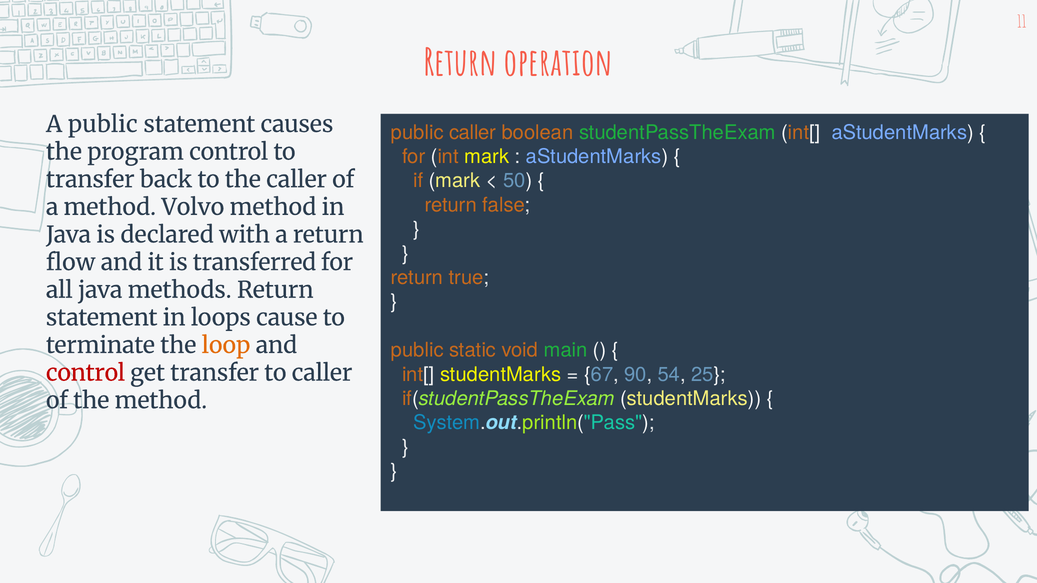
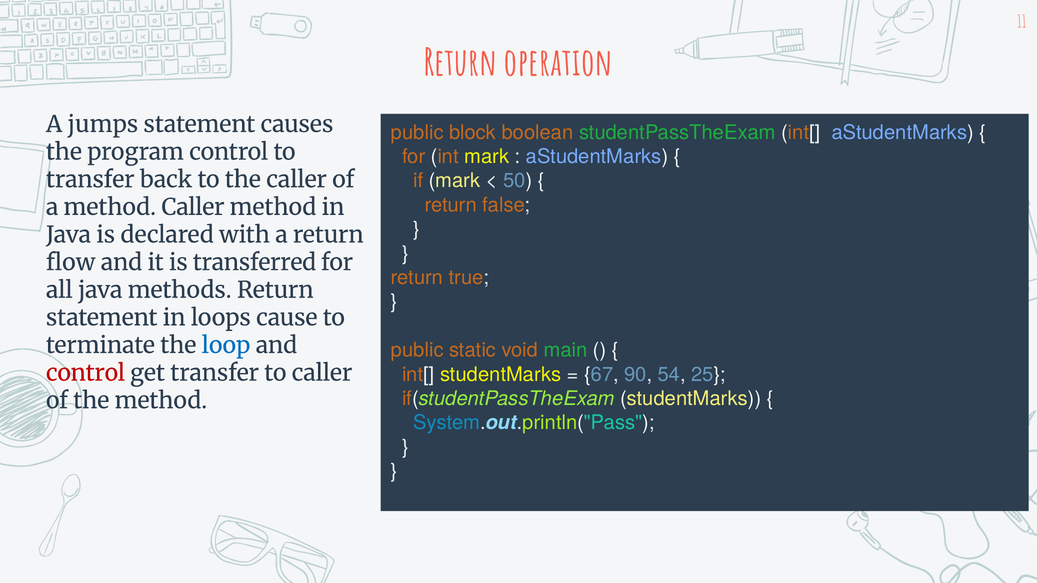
A public: public -> jumps (103, 125)
public caller: caller -> block (473, 132)
method Volvo: Volvo -> Caller (193, 207)
loop colour: orange -> blue (226, 346)
